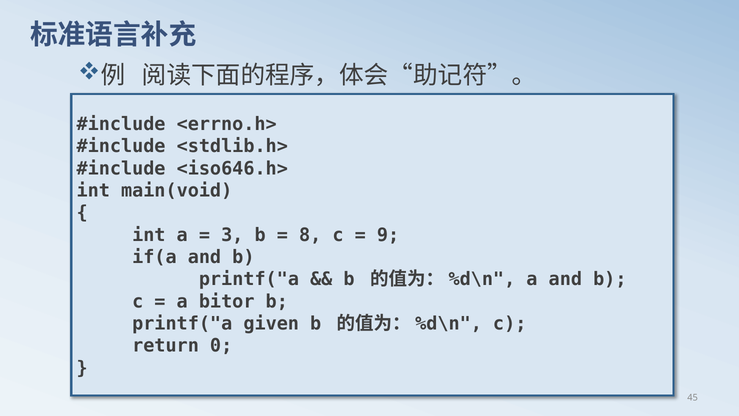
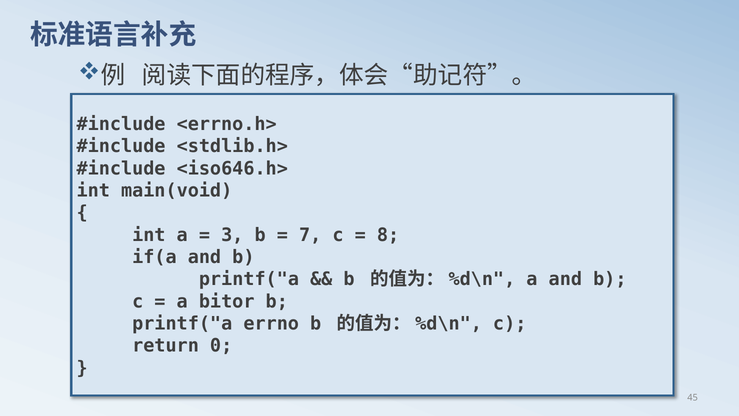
8: 8 -> 7 (310, 235)
9: 9 -> 8 (388, 235)
given: given -> errno (271, 324)
